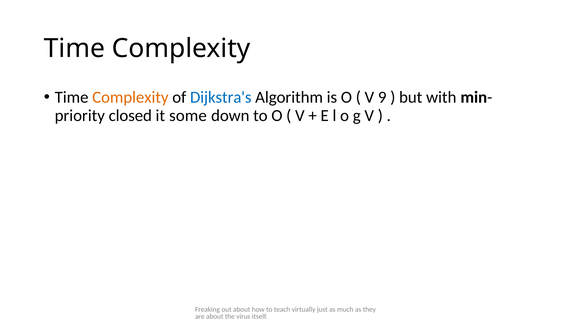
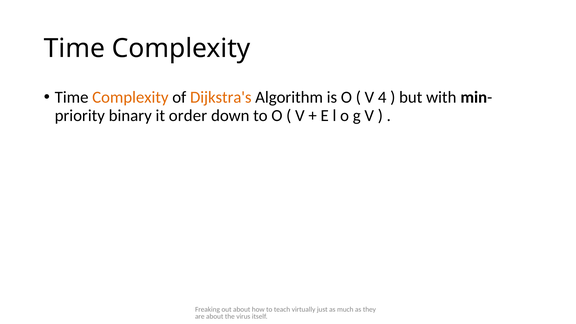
Dijkstra's colour: blue -> orange (221, 97)
9: 9 -> 4 (382, 97)
closed: closed -> binary (130, 116)
some: some -> order (188, 116)
